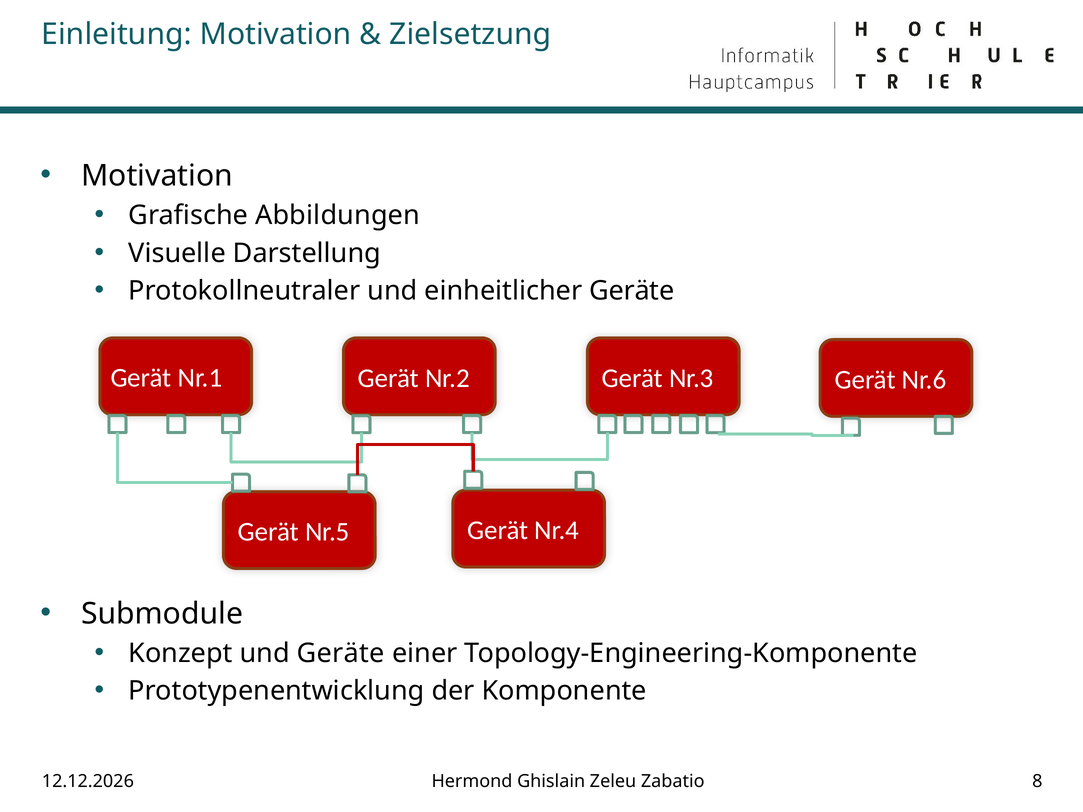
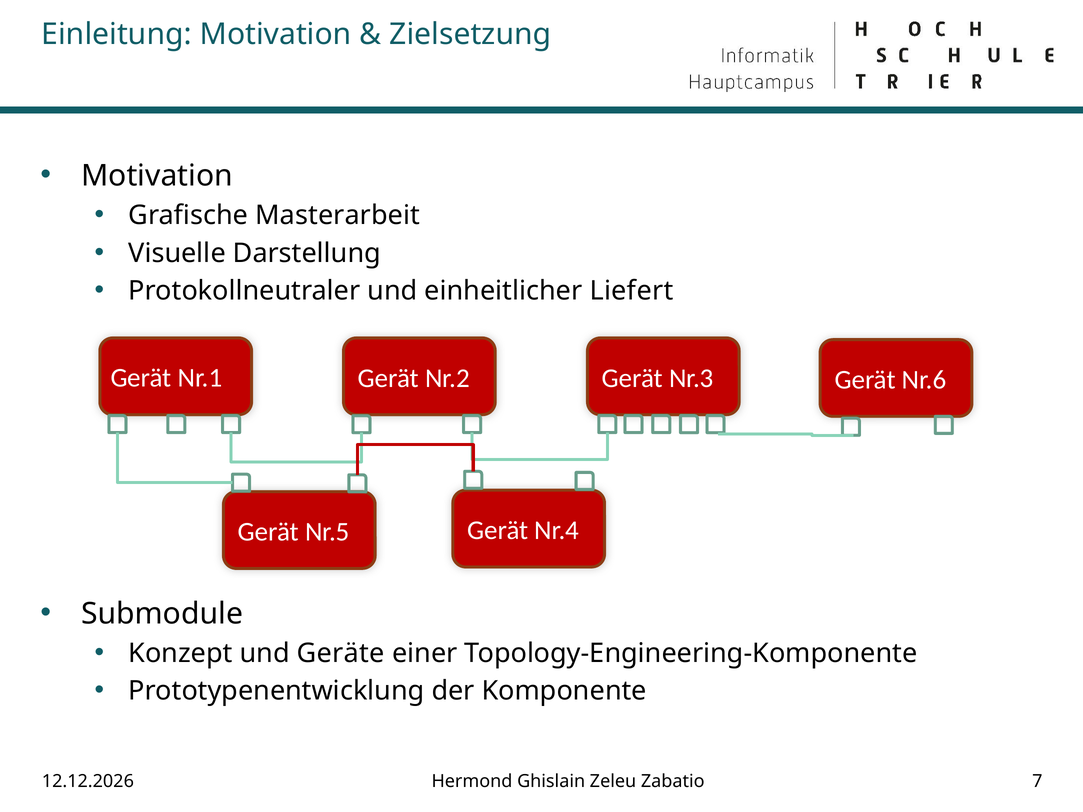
Abbildungen: Abbildungen -> Masterarbeit (338, 215)
einheitlicher Geräte: Geräte -> Liefert (631, 291)
8: 8 -> 7 (1037, 782)
